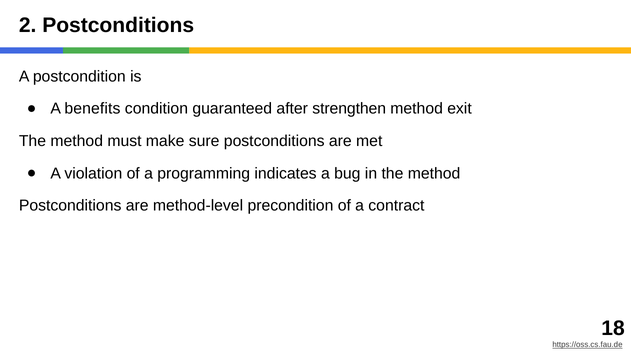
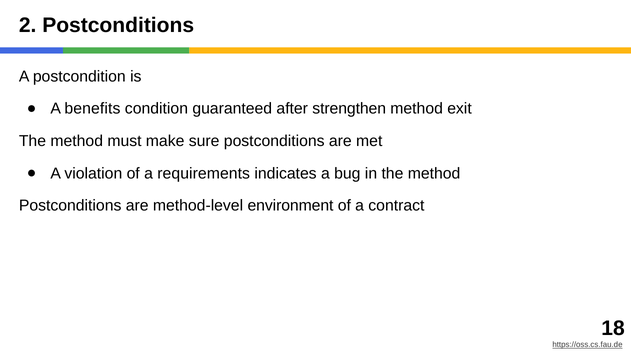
programming: programming -> requirements (204, 173)
precondition: precondition -> environment (291, 206)
